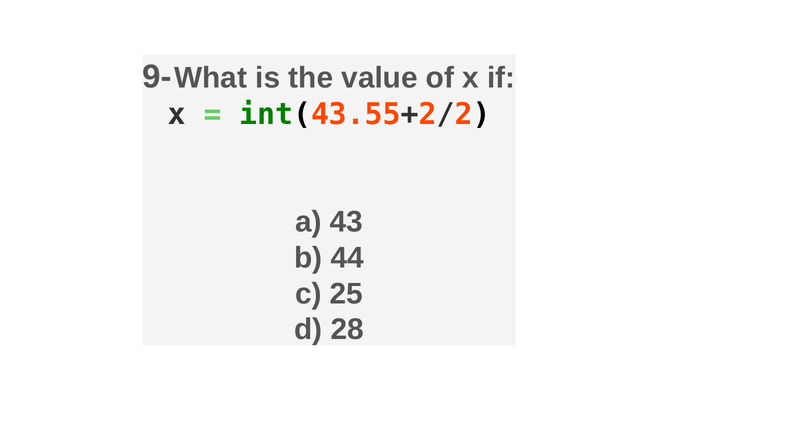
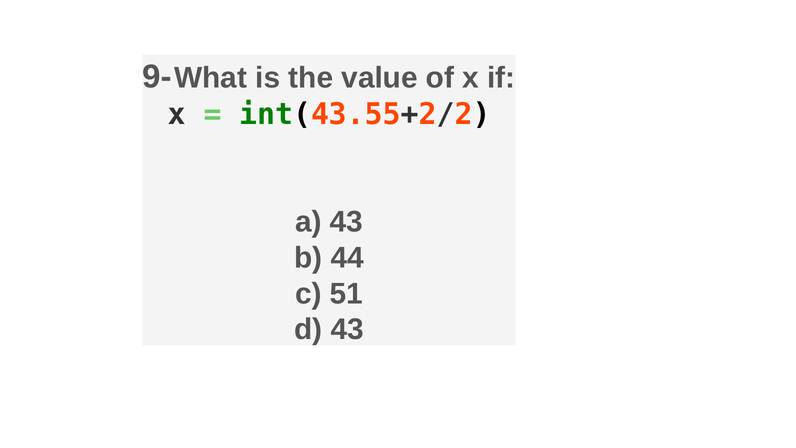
25: 25 -> 51 (346, 293)
d 28: 28 -> 43 (347, 329)
